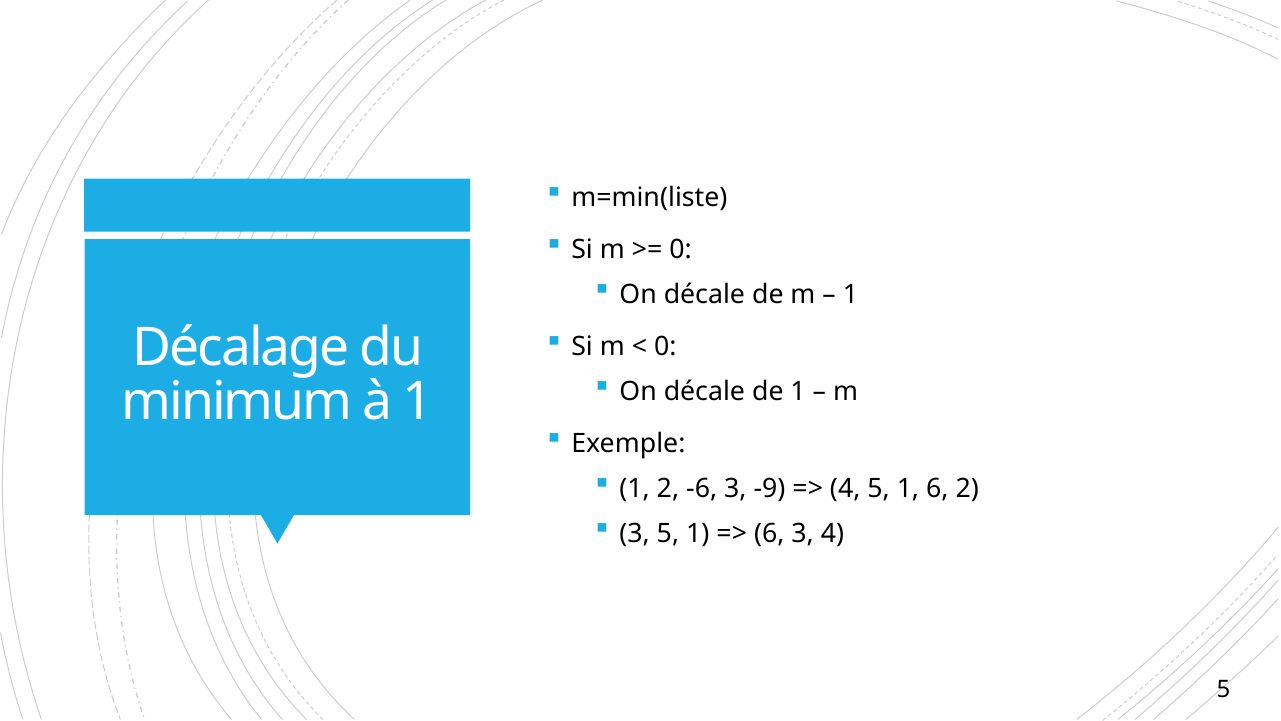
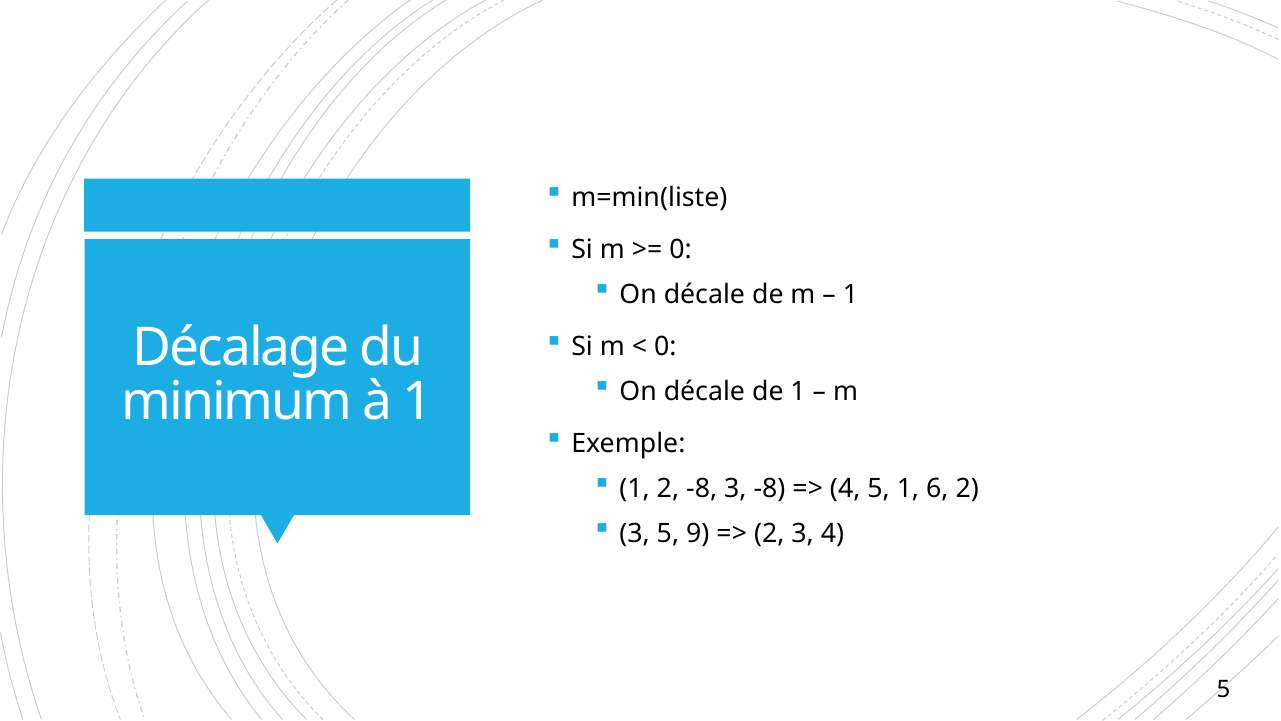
2 -6: -6 -> -8 (702, 488)
3 -9: -9 -> -8 (769, 488)
3 5 1: 1 -> 9 (698, 533)
6: 6 -> 2 (769, 533)
